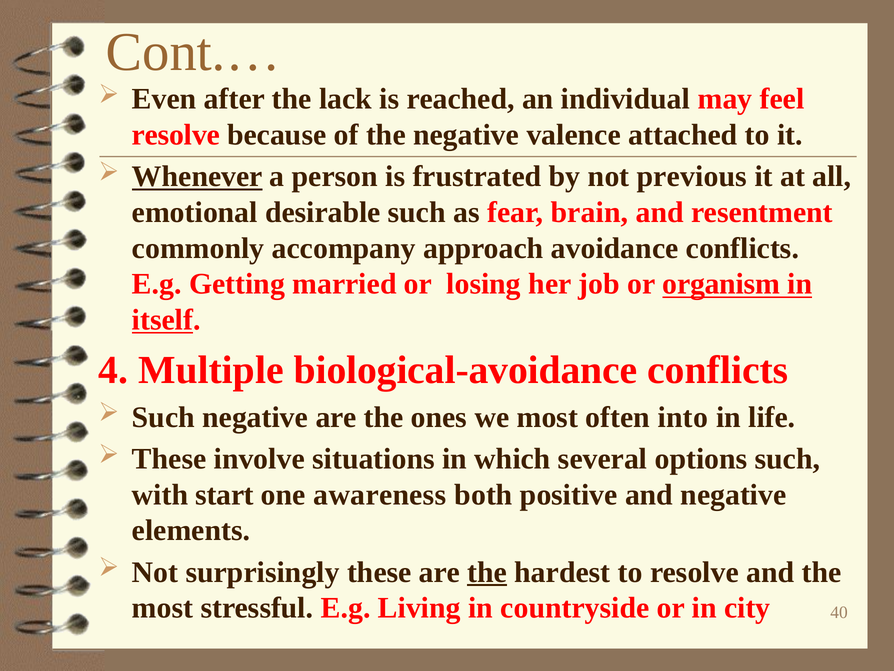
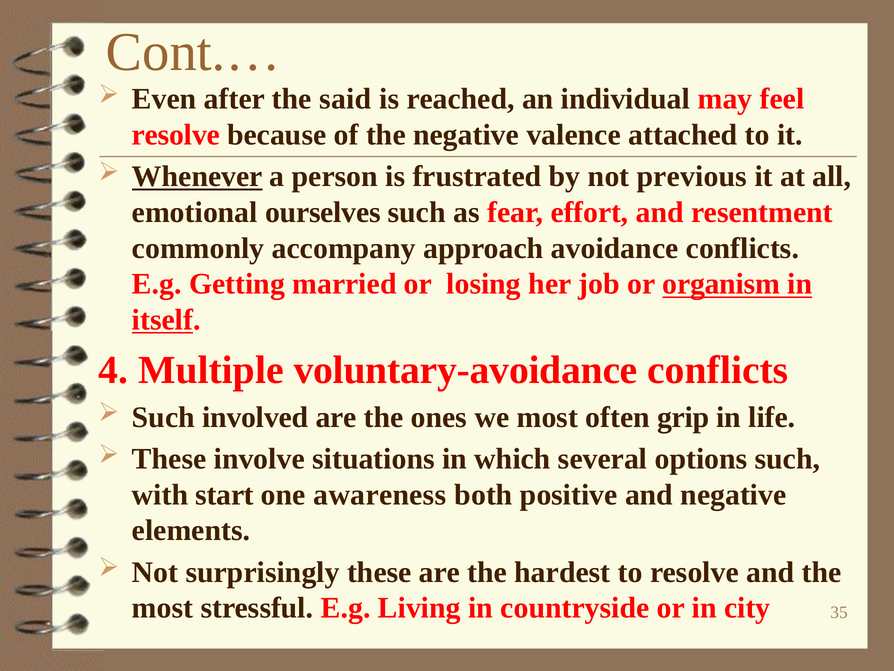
lack: lack -> said (345, 99)
desirable: desirable -> ourselves (323, 212)
brain: brain -> effort (590, 212)
biological-avoidance: biological-avoidance -> voluntary-avoidance (466, 370)
Such negative: negative -> involved (255, 417)
into: into -> grip (683, 417)
the underline: present -> none (487, 572)
40: 40 -> 35 (839, 612)
